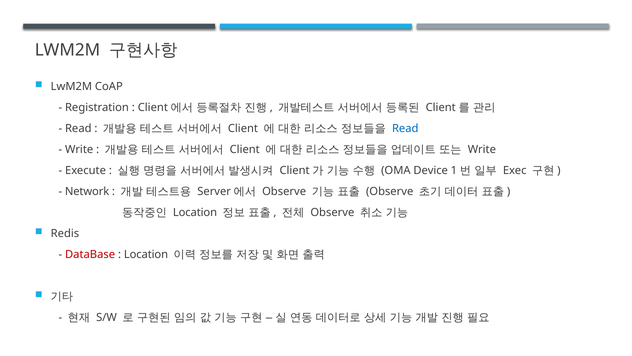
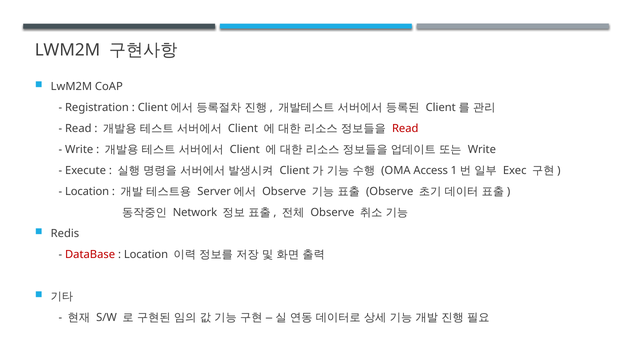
Read colour: blue -> red (405, 128)
Device: Device -> Access (431, 170)
Network: Network -> Location (87, 191)
Location: Location -> Network (195, 212)
